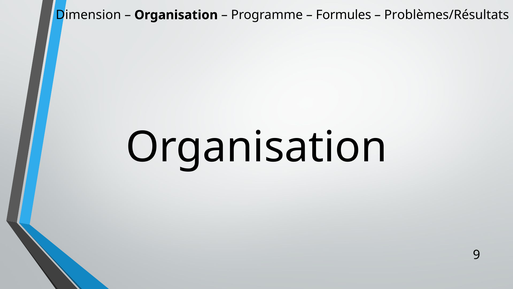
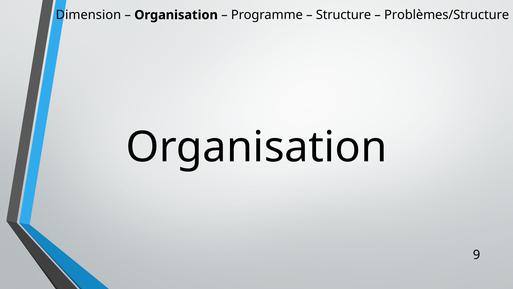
Formules: Formules -> Structure (344, 15)
Problèmes/Résultats: Problèmes/Résultats -> Problèmes/Structure (447, 15)
